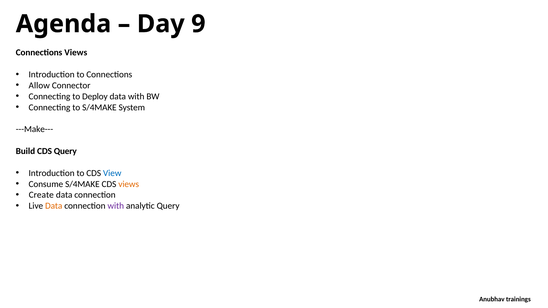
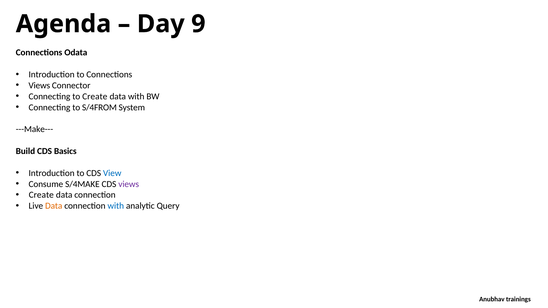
Connections Views: Views -> Odata (76, 53)
Allow: Allow -> Views (39, 86)
to Deploy: Deploy -> Create (95, 97)
to S/4MAKE: S/4MAKE -> S/4FROM (99, 107)
CDS Query: Query -> Basics (65, 151)
views colour: orange -> purple (129, 184)
with colour: purple -> blue (116, 206)
